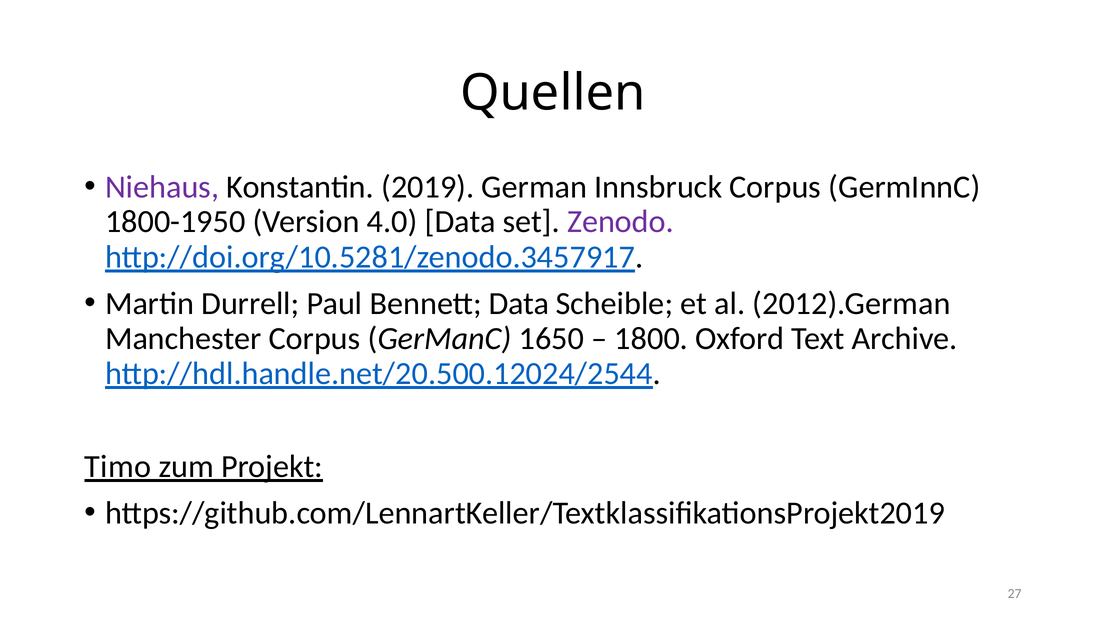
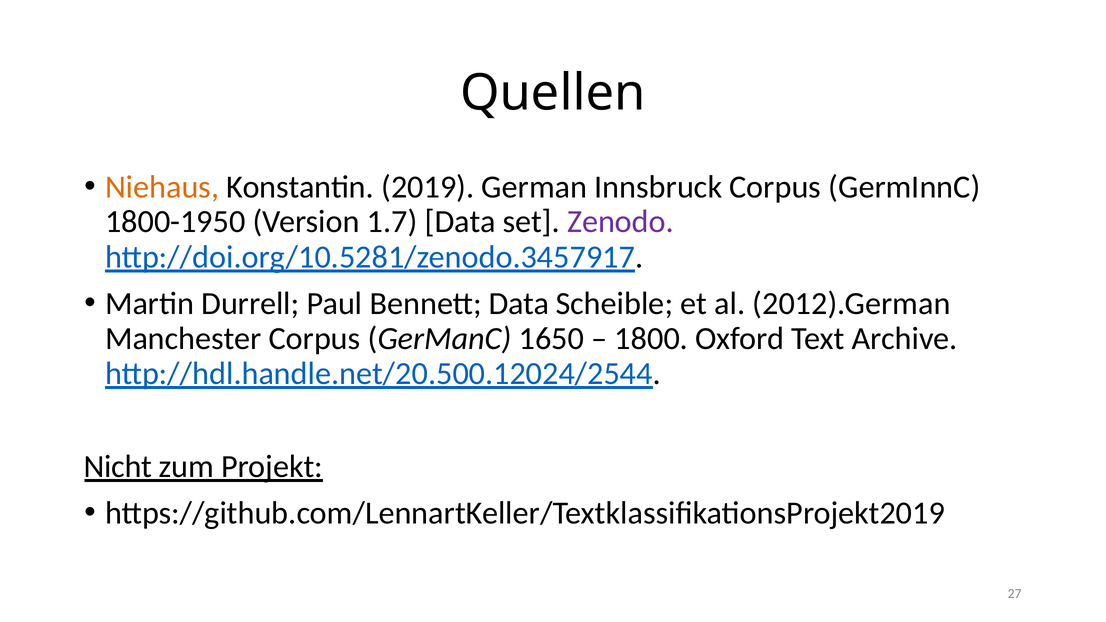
Niehaus colour: purple -> orange (162, 187)
4.0: 4.0 -> 1.7 (392, 222)
Timo: Timo -> Nicht (118, 467)
